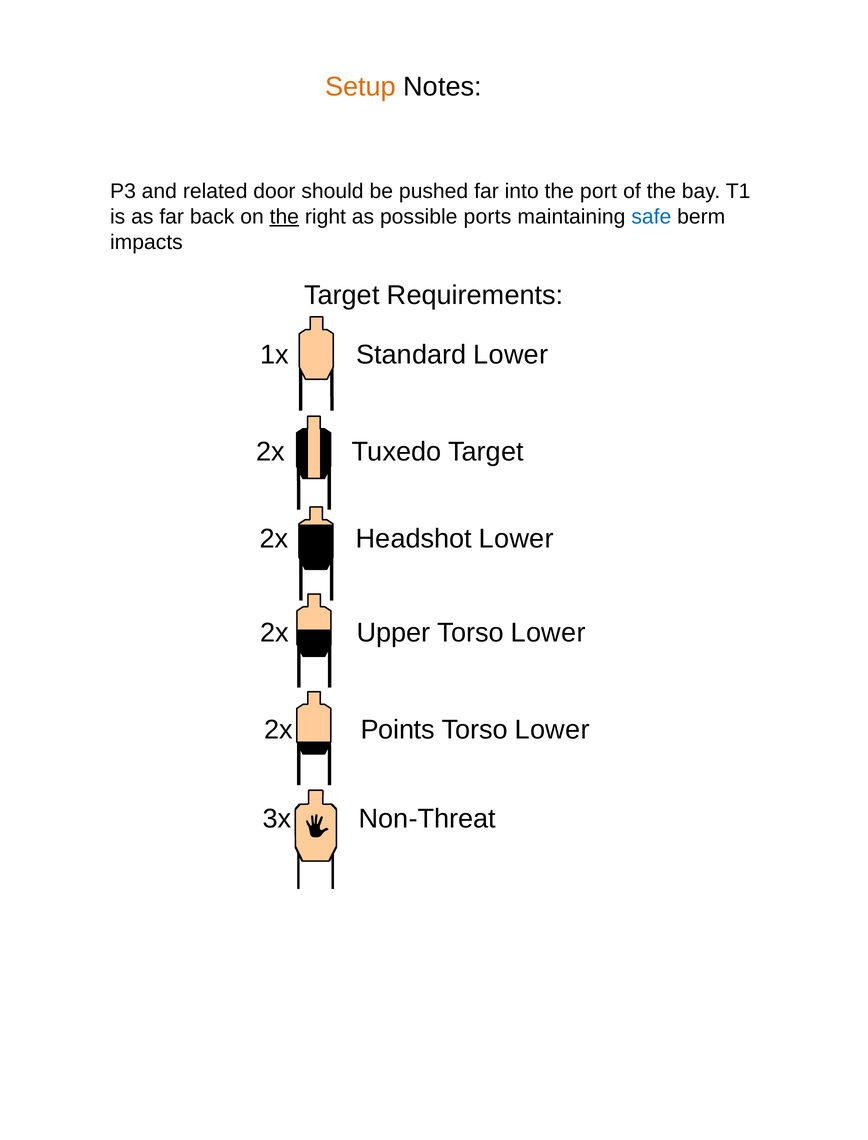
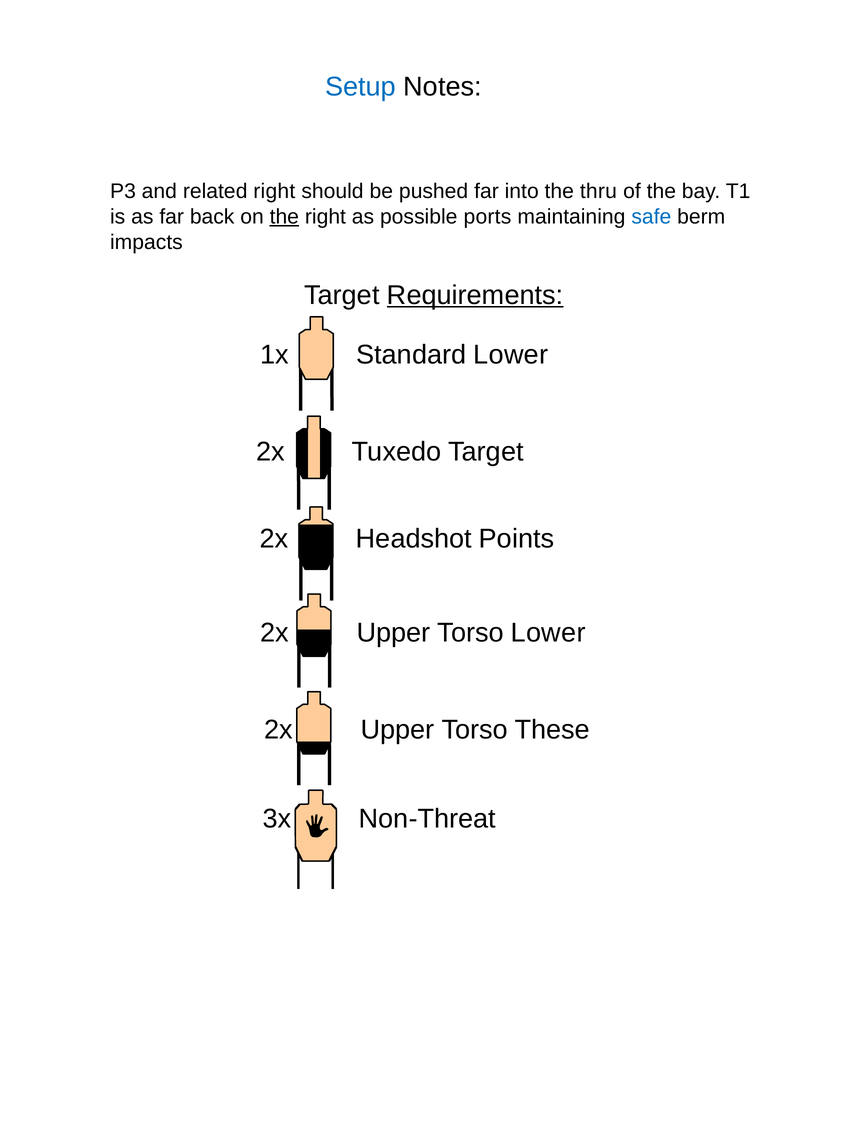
Setup colour: orange -> blue (360, 87)
related door: door -> right (274, 191)
port: port -> thru (598, 191)
Requirements underline: none -> present (475, 295)
Headshot Lower: Lower -> Points (517, 538)
Points: Points -> Upper (398, 729)
Lower: Lower -> These (552, 729)
